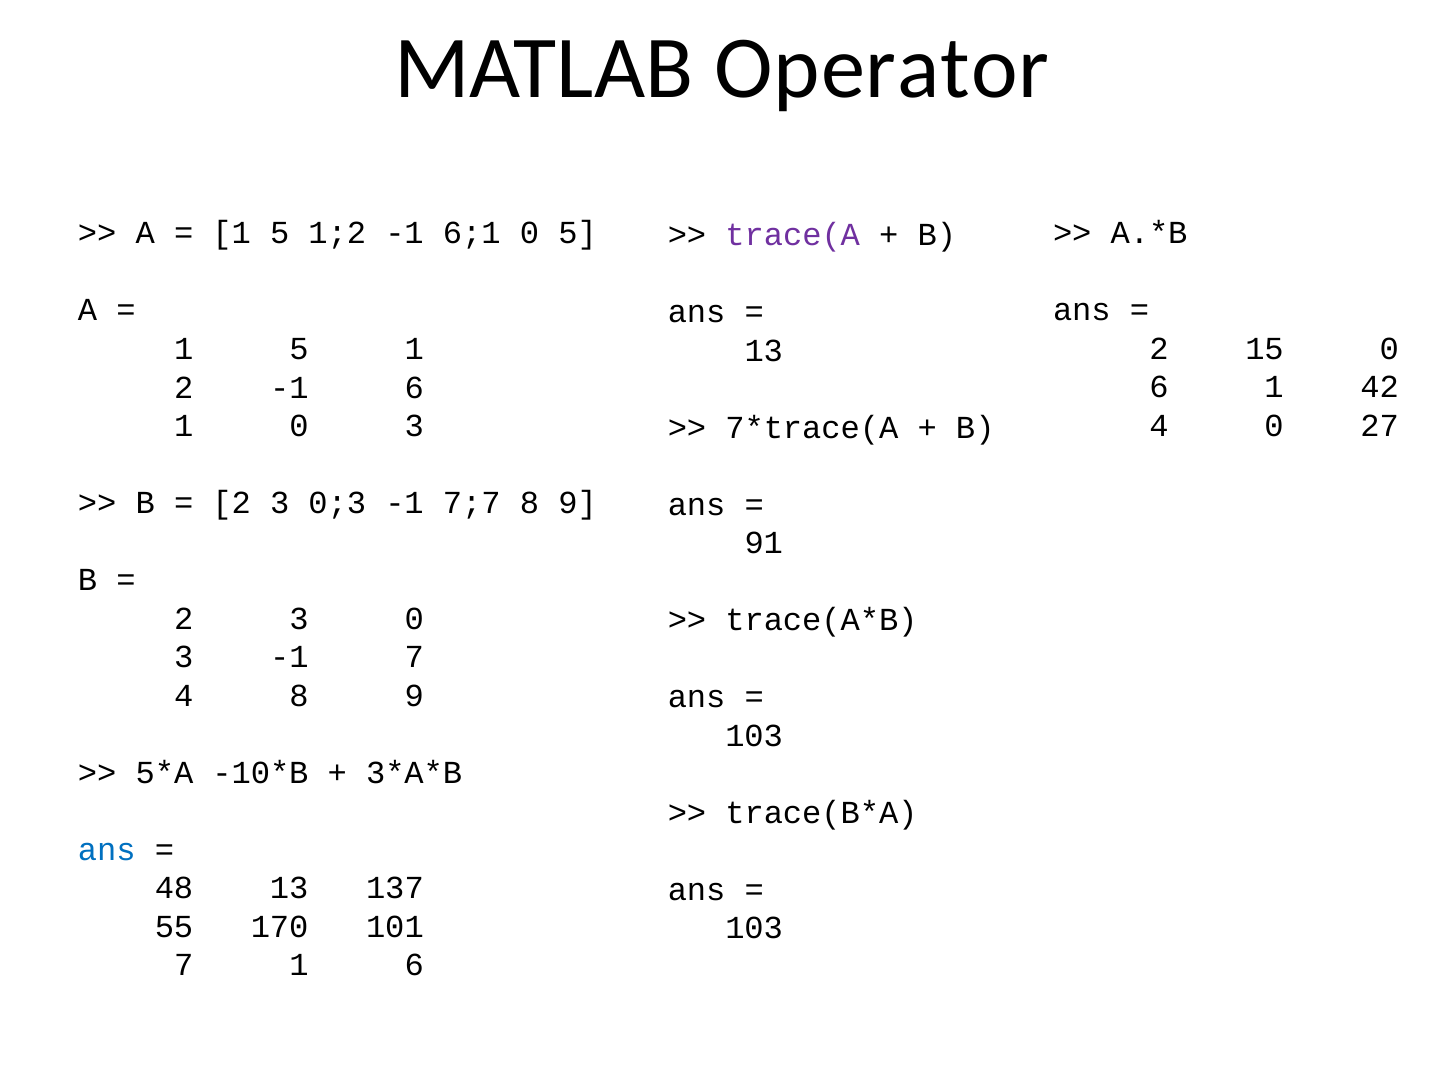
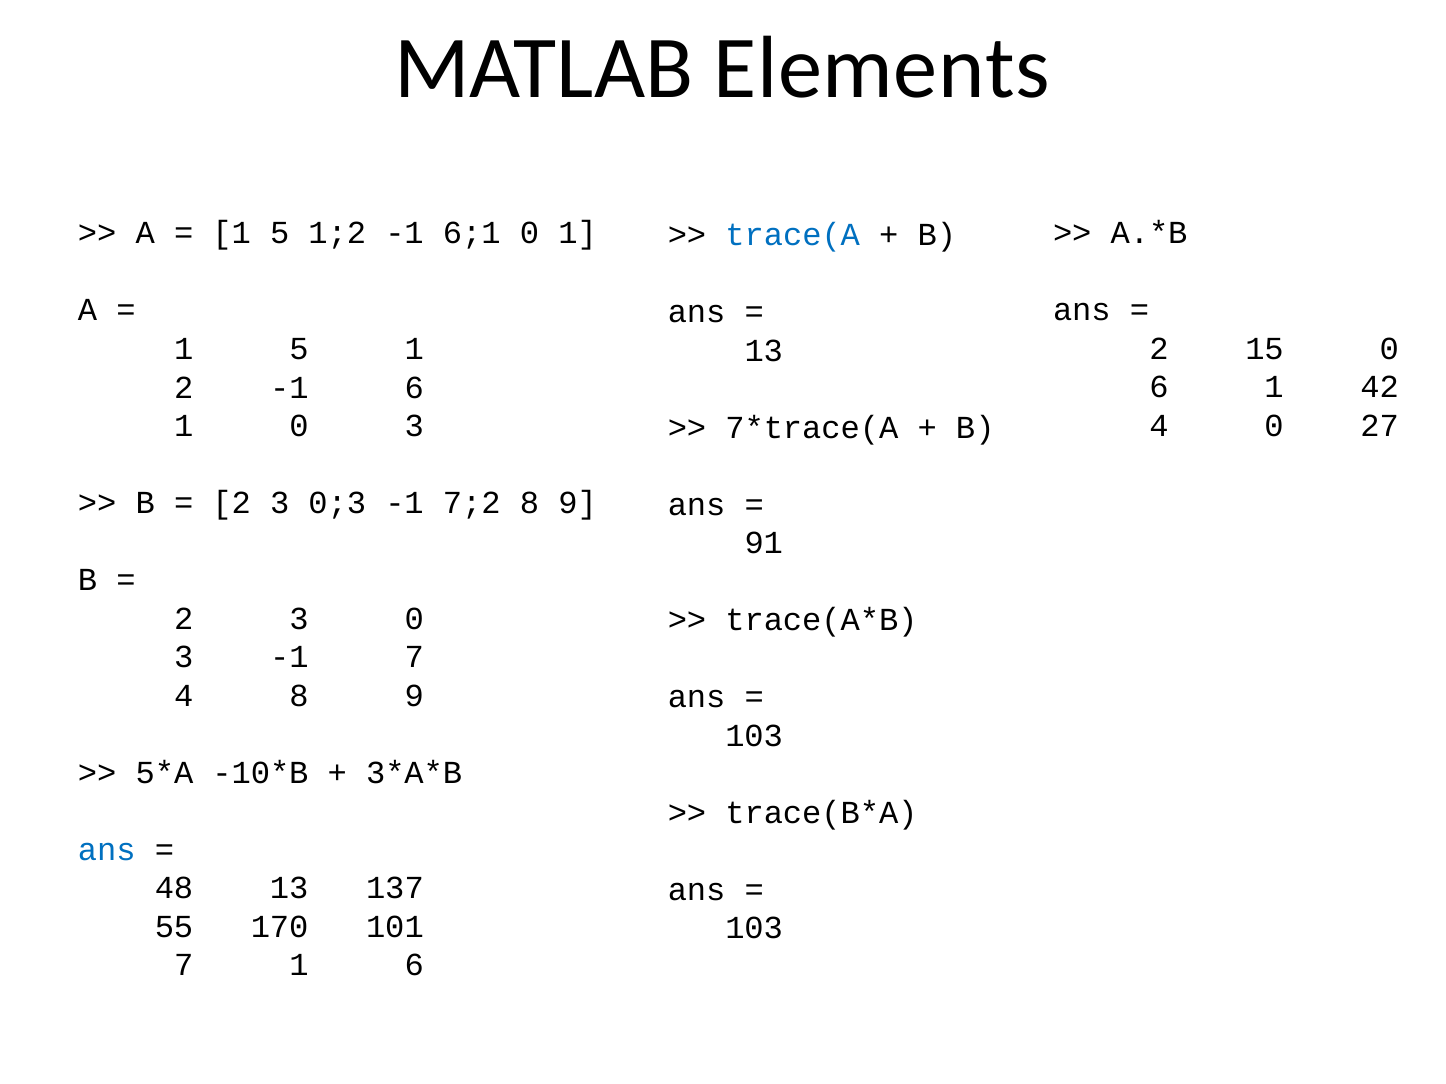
Operator: Operator -> Elements (882, 68)
0 5: 5 -> 1 (578, 233)
trace(A colour: purple -> blue (793, 235)
7;7: 7;7 -> 7;2 (472, 503)
